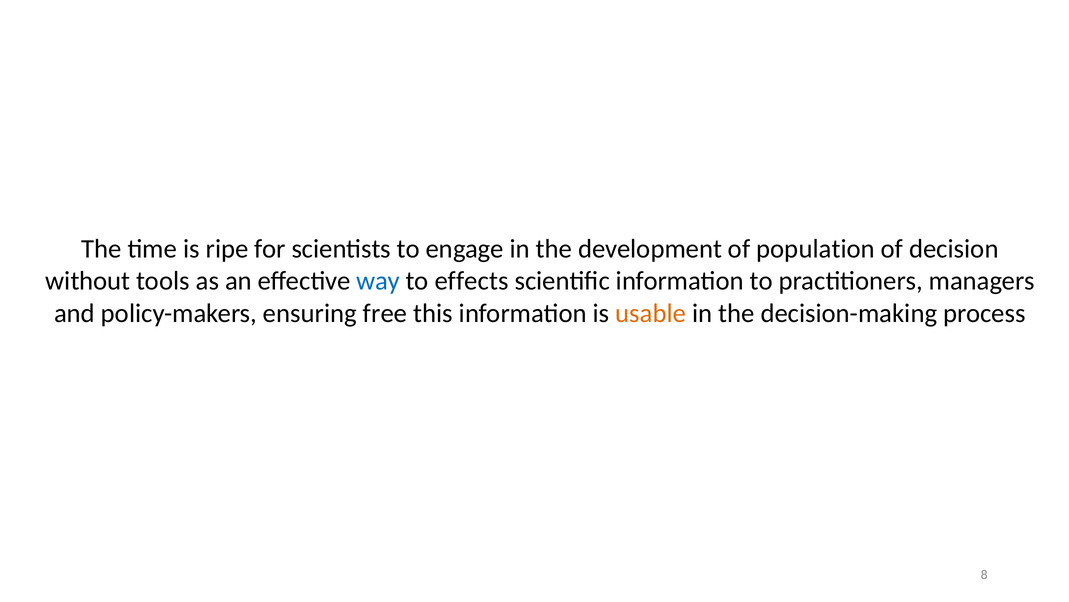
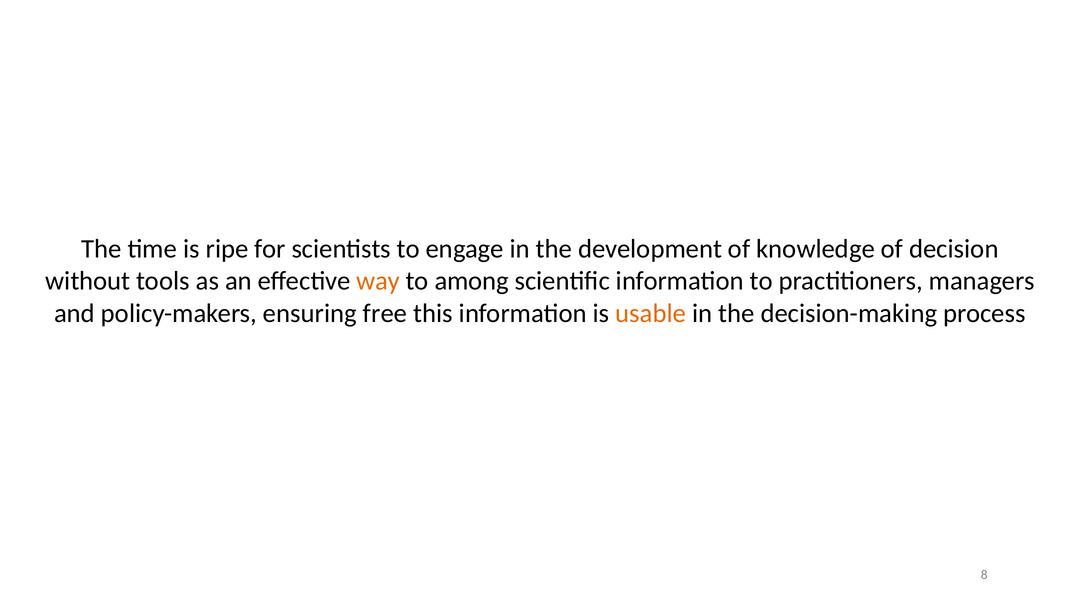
population: population -> knowledge (816, 249)
way colour: blue -> orange (378, 281)
effects: effects -> among (472, 281)
